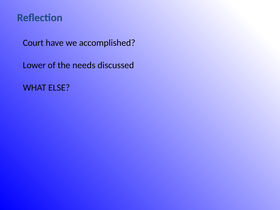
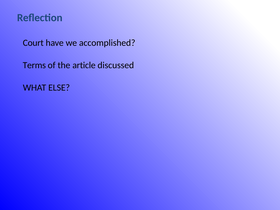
Lower: Lower -> Terms (34, 65)
needs: needs -> article (84, 65)
